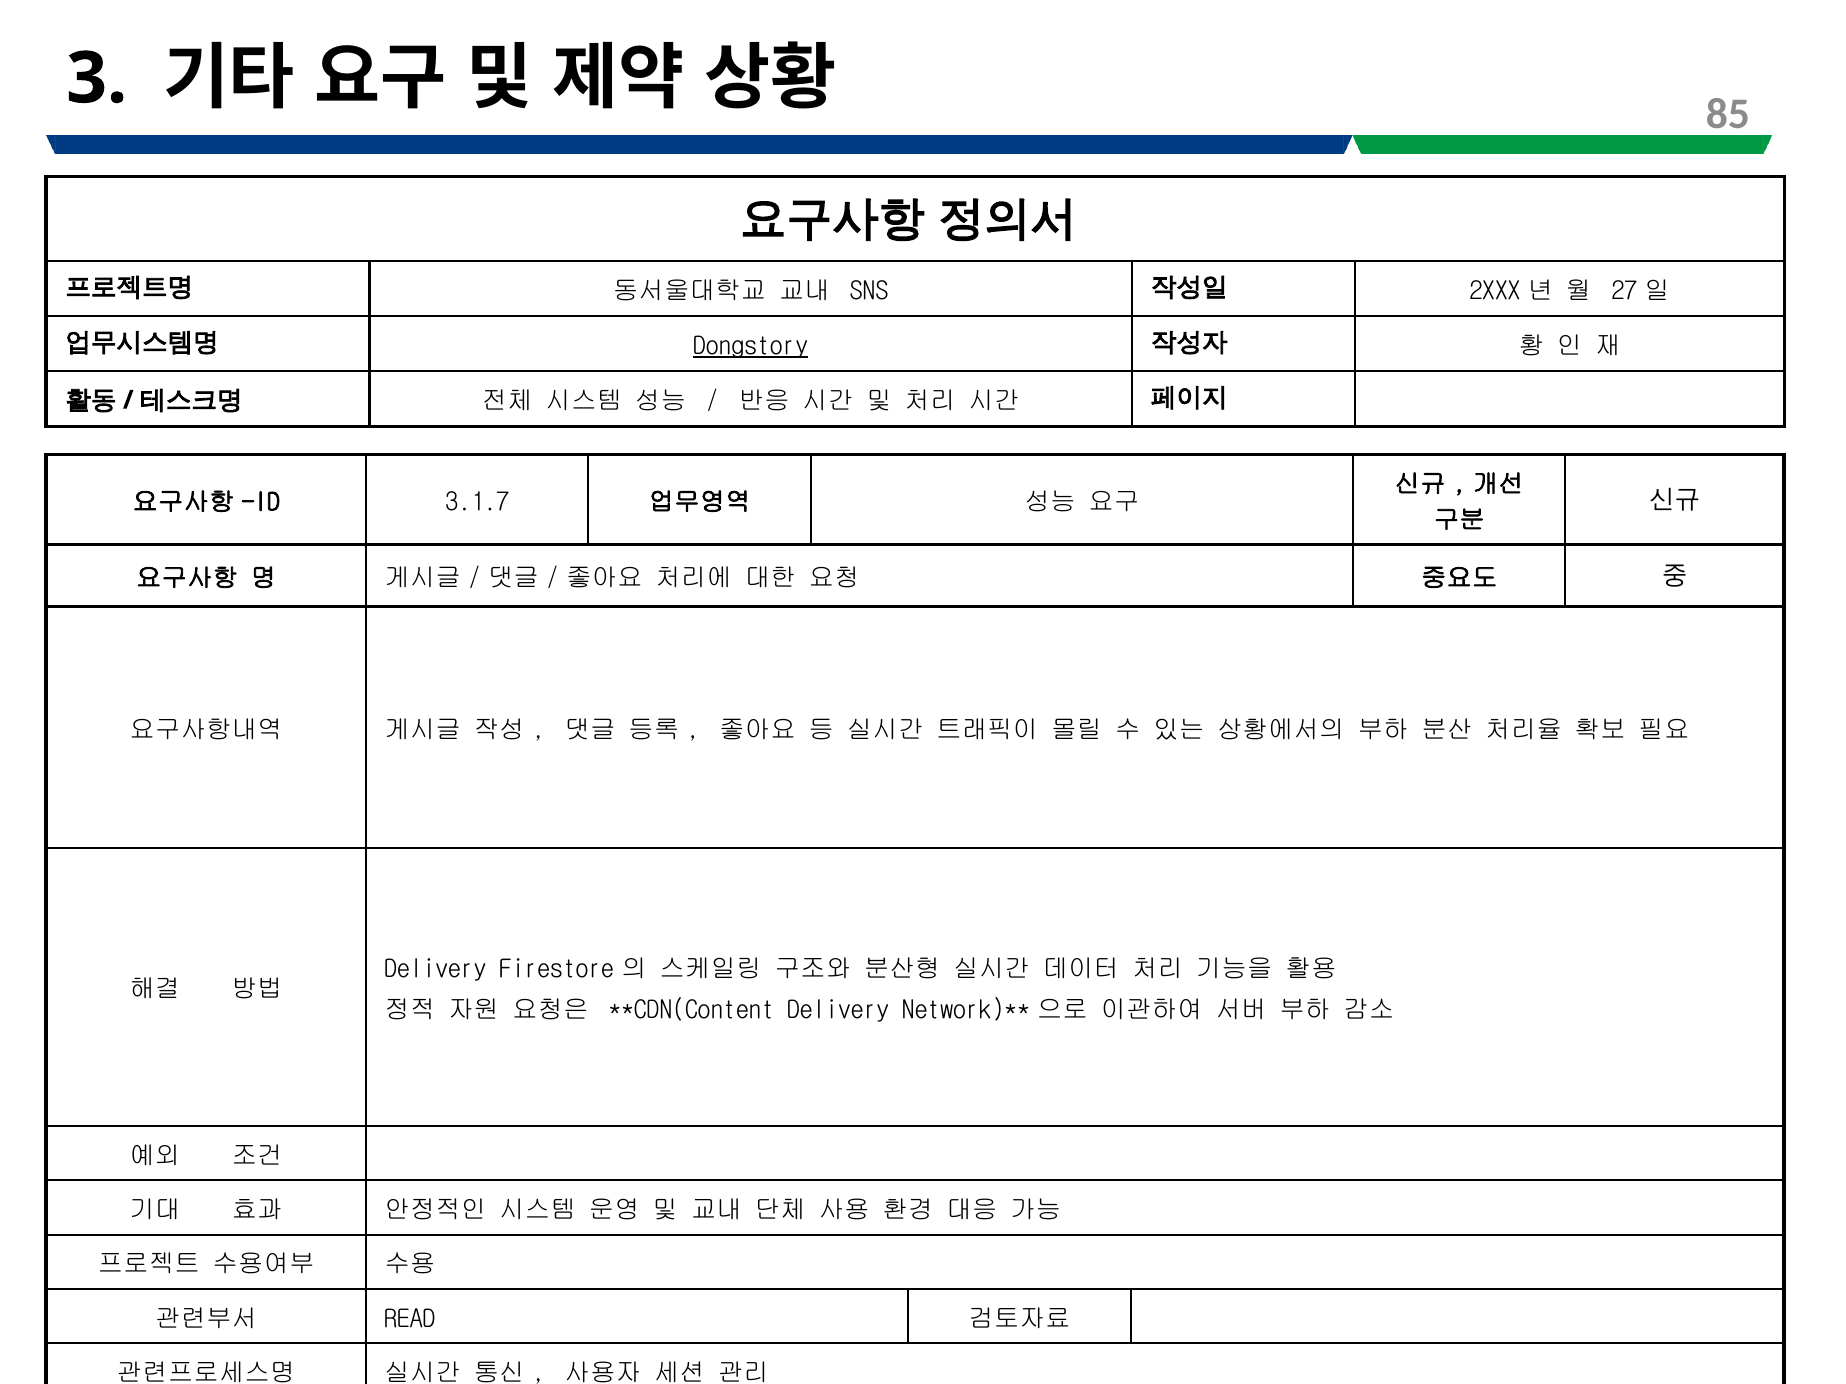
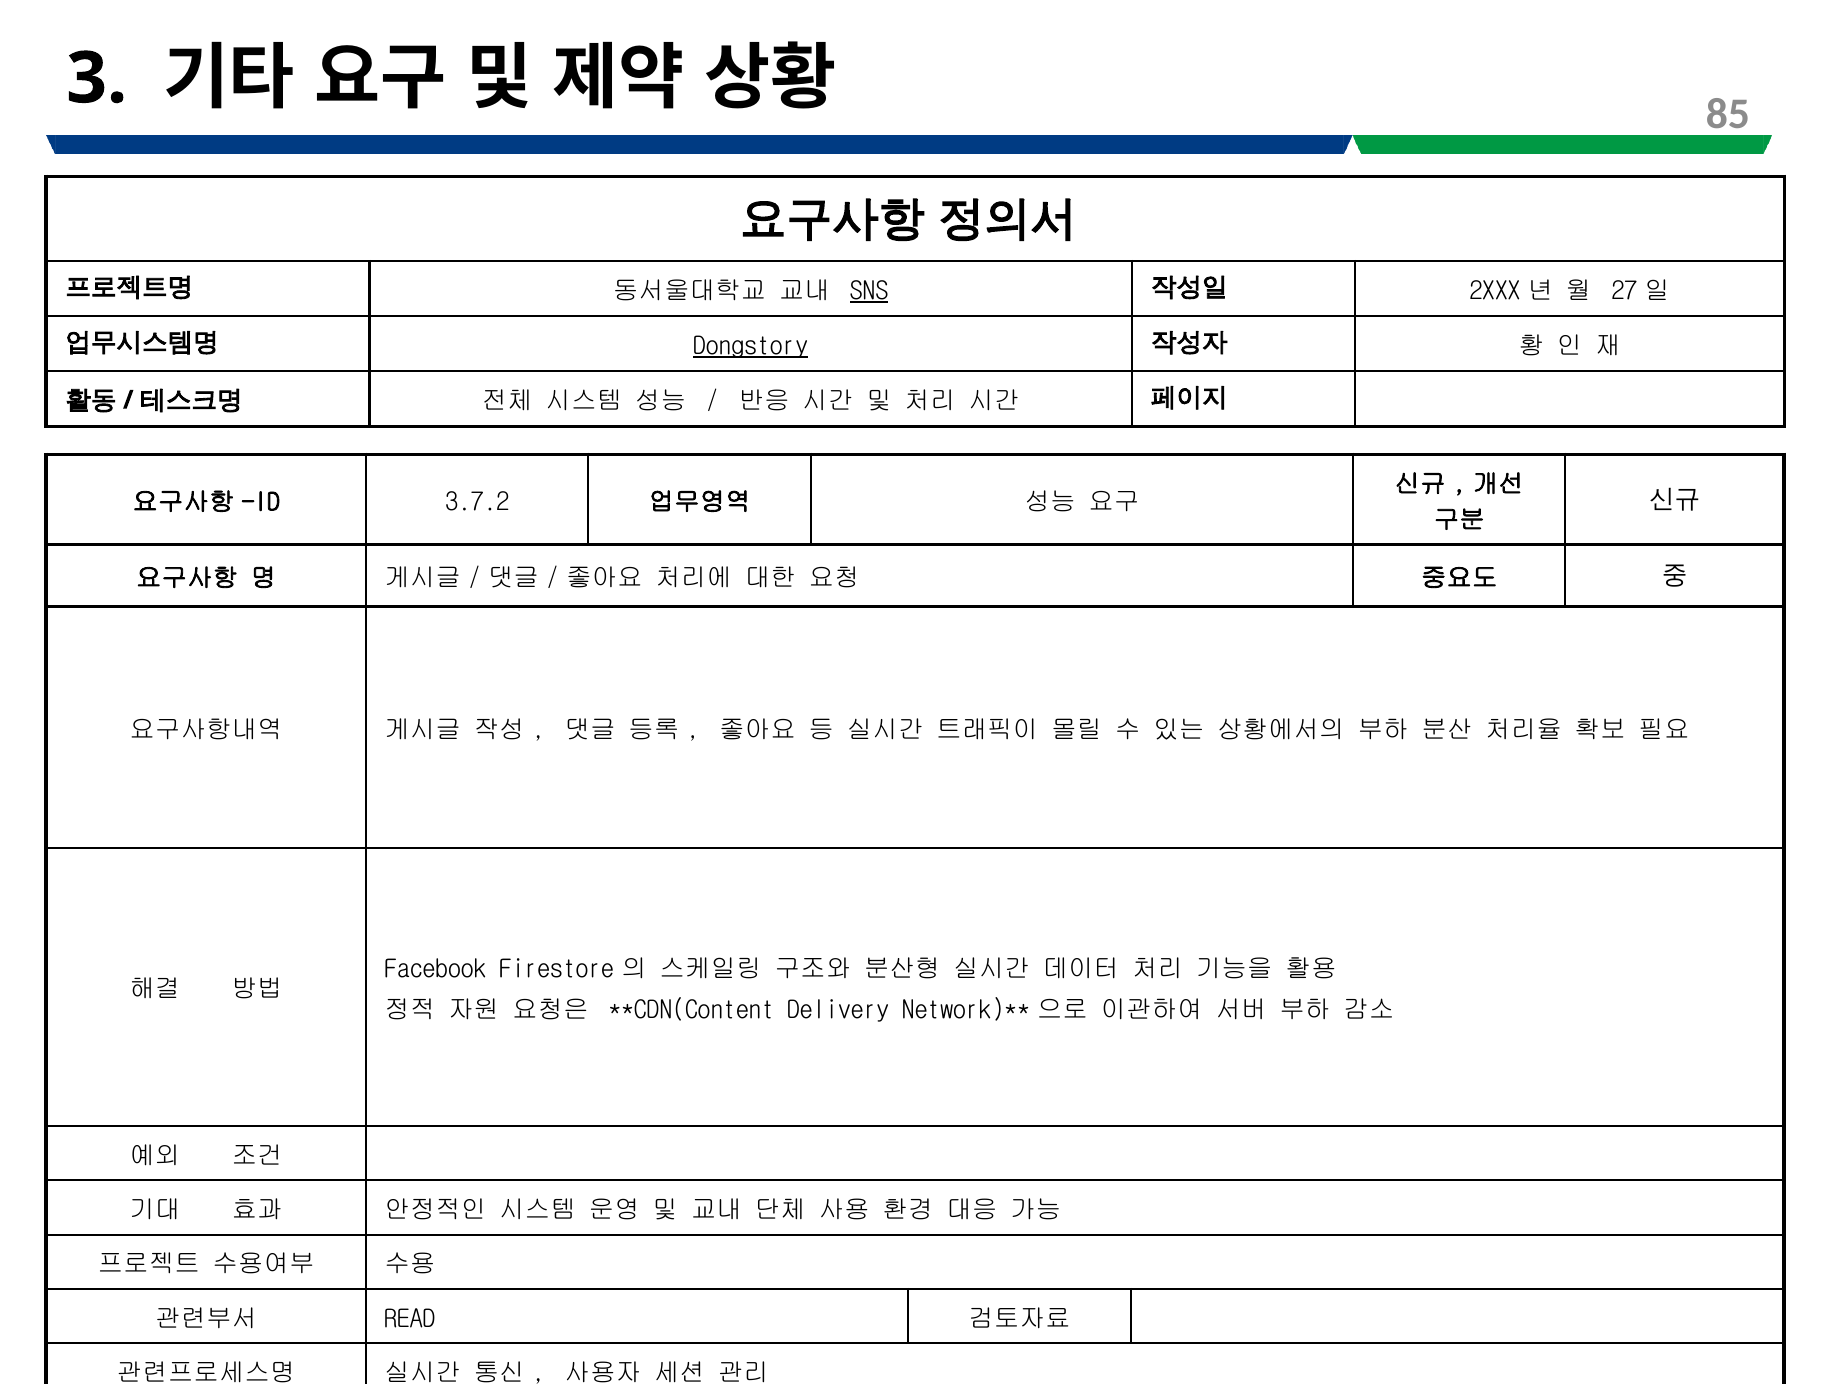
SNS underline: none -> present (869, 291)
3.1.7: 3.1.7 -> 3.7.2 (477, 502)
Delivery: Delivery -> Facebook (435, 969)
